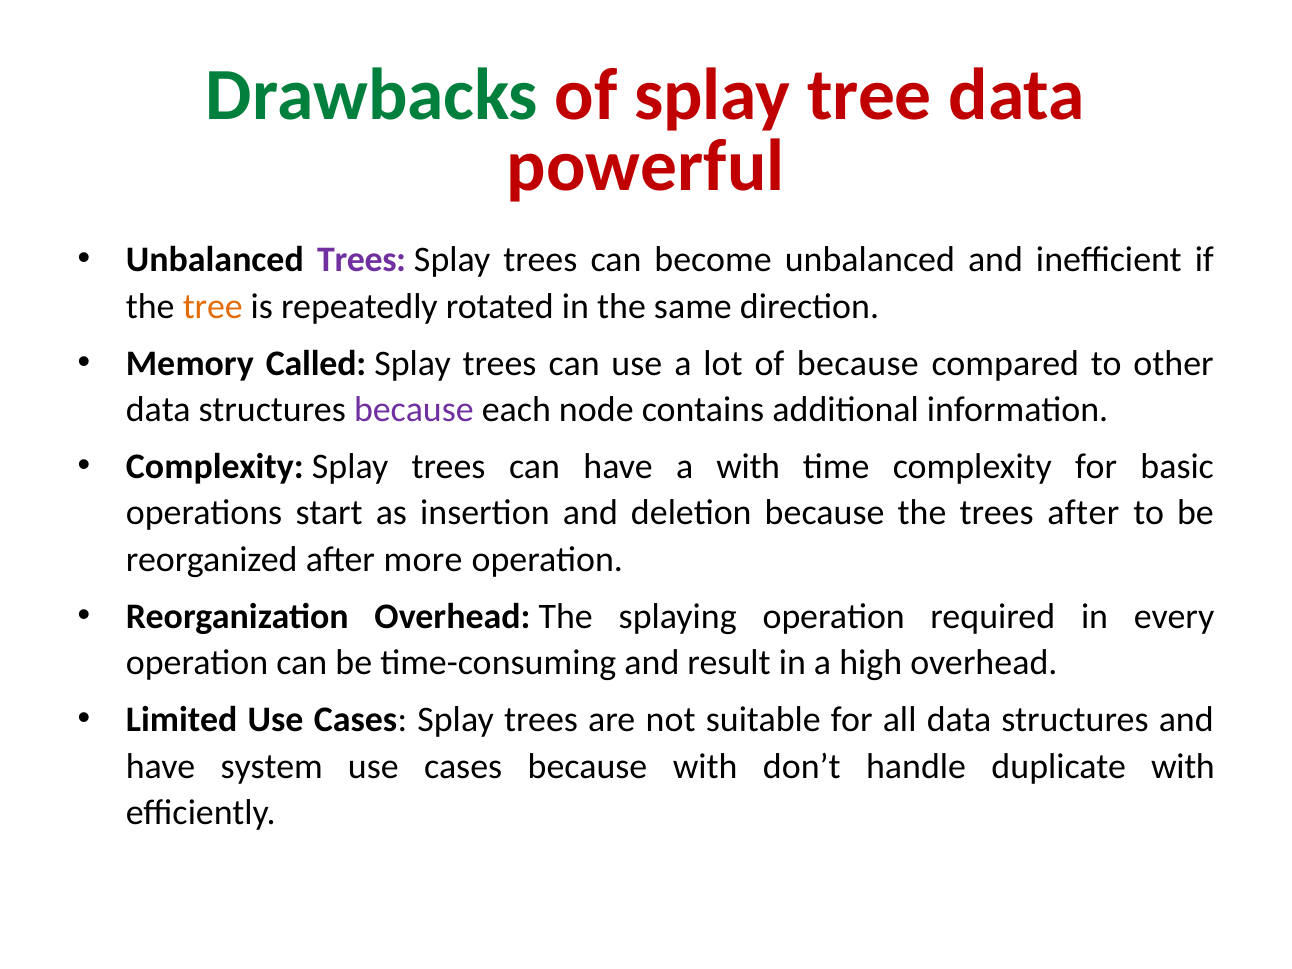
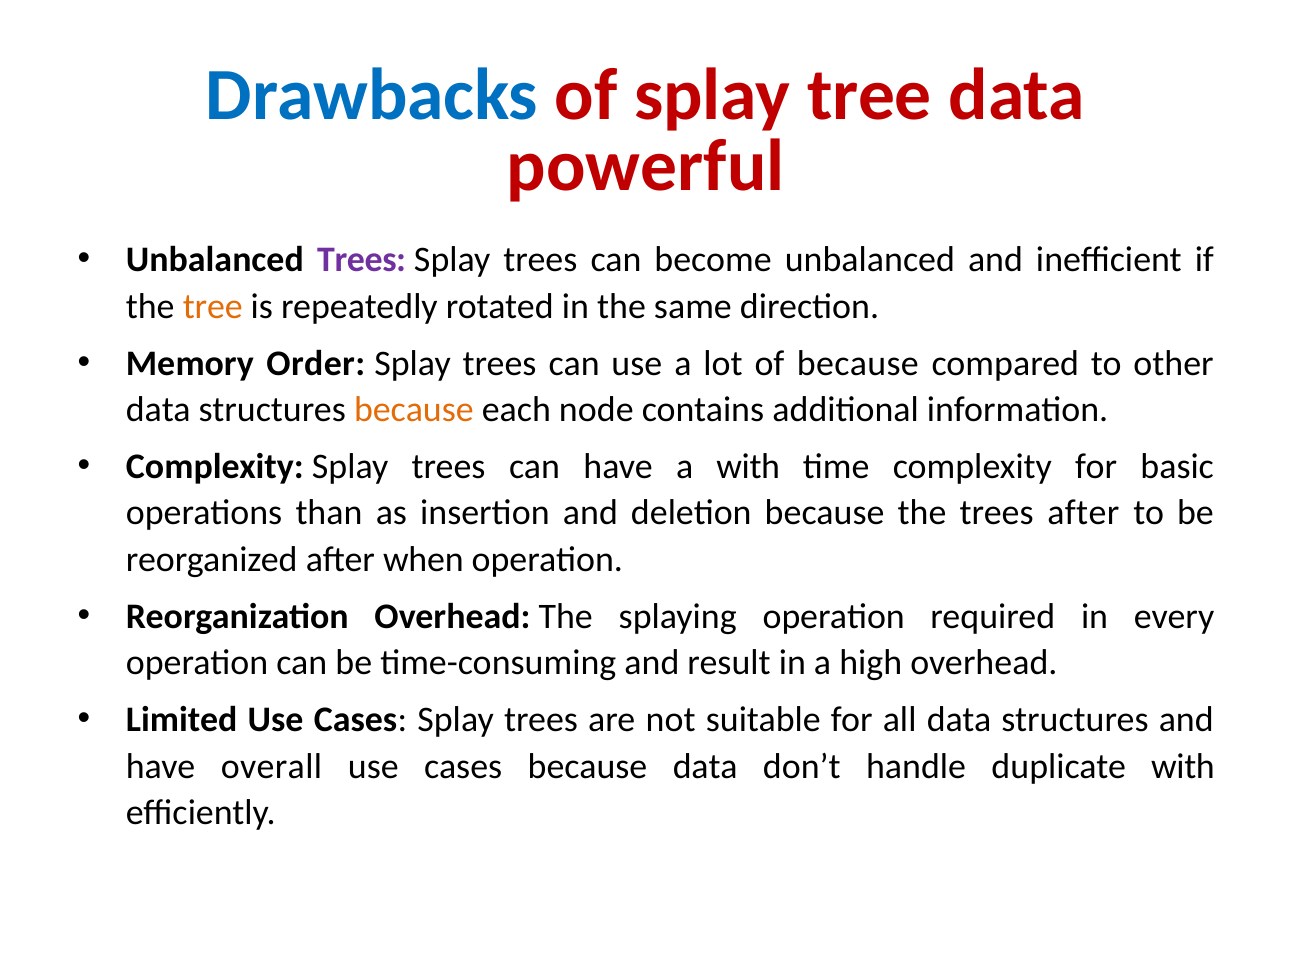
Drawbacks colour: green -> blue (372, 95)
Called: Called -> Order (316, 363)
because colour: purple -> orange (414, 410)
start: start -> than (329, 513)
more: more -> when (423, 560)
system: system -> overall (271, 766)
because with: with -> data (705, 766)
